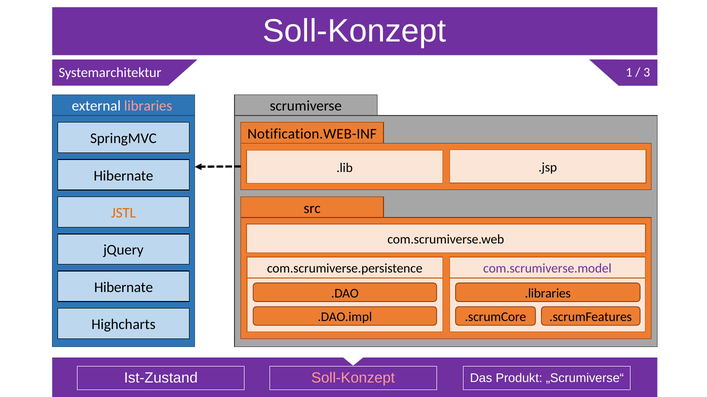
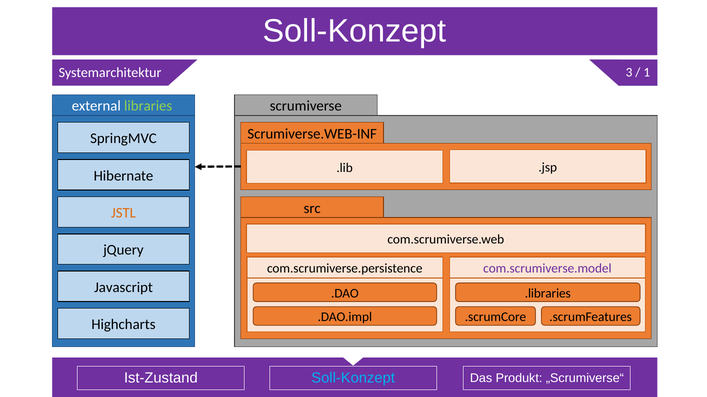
1: 1 -> 3 (629, 73)
3: 3 -> 1 (647, 73)
libraries colour: pink -> light green (148, 106)
Notification.WEB-INF: Notification.WEB-INF -> Scrumiverse.WEB-INF (312, 134)
Hibernate: Hibernate -> Javascript (123, 288)
Soll-Konzept colour: pink -> light blue (353, 379)
